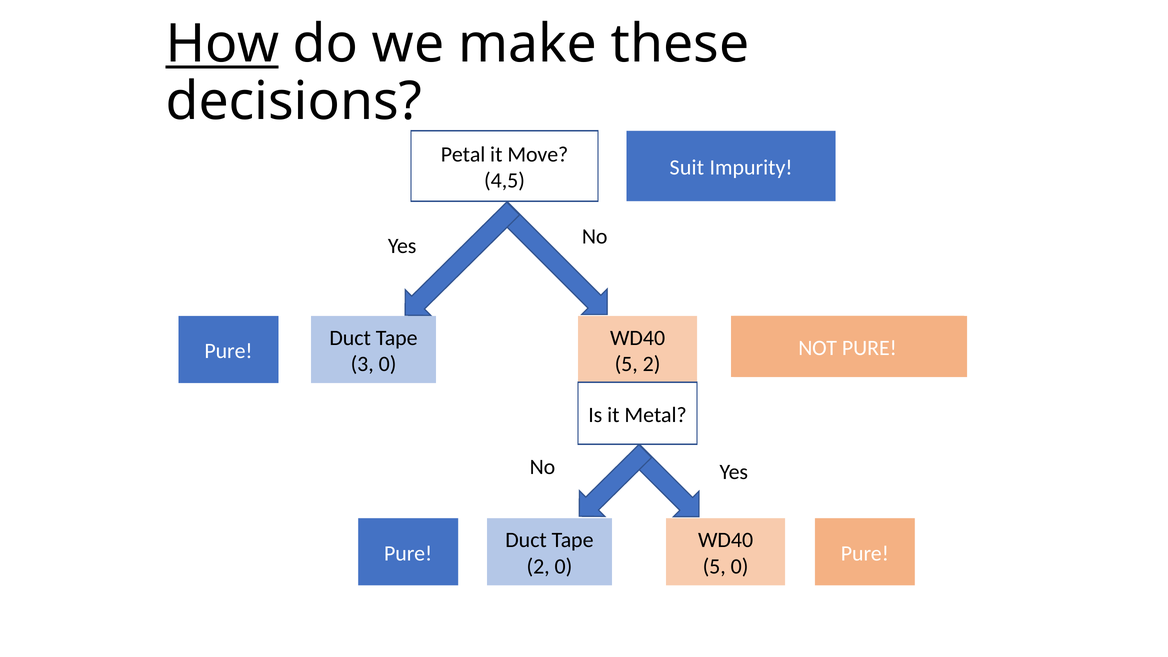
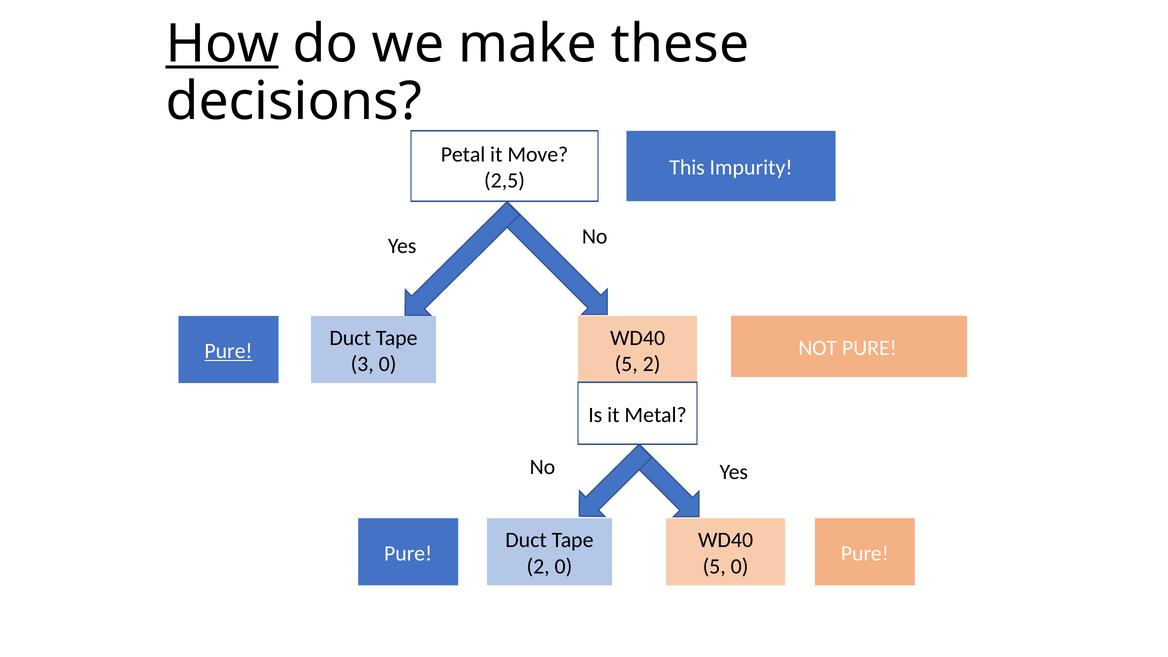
Suit: Suit -> This (687, 168)
4,5: 4,5 -> 2,5 (505, 181)
Pure underline: none -> present (228, 351)
